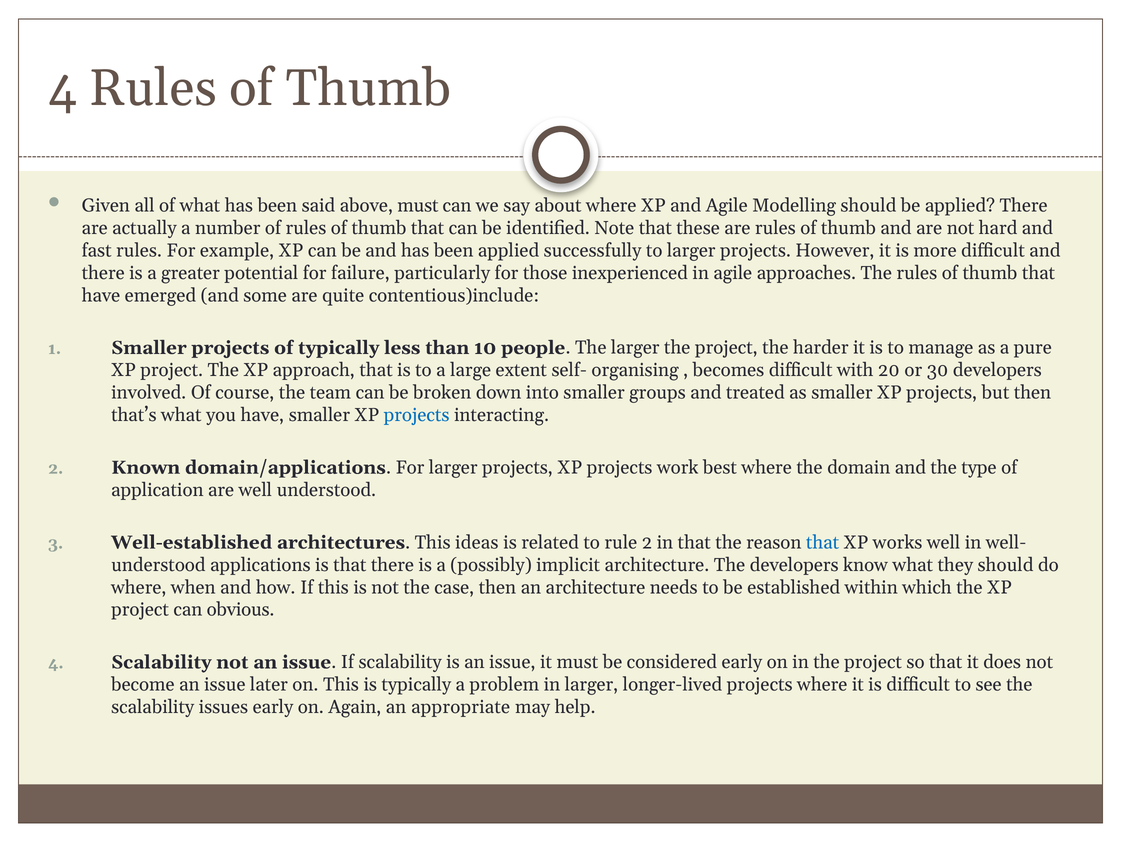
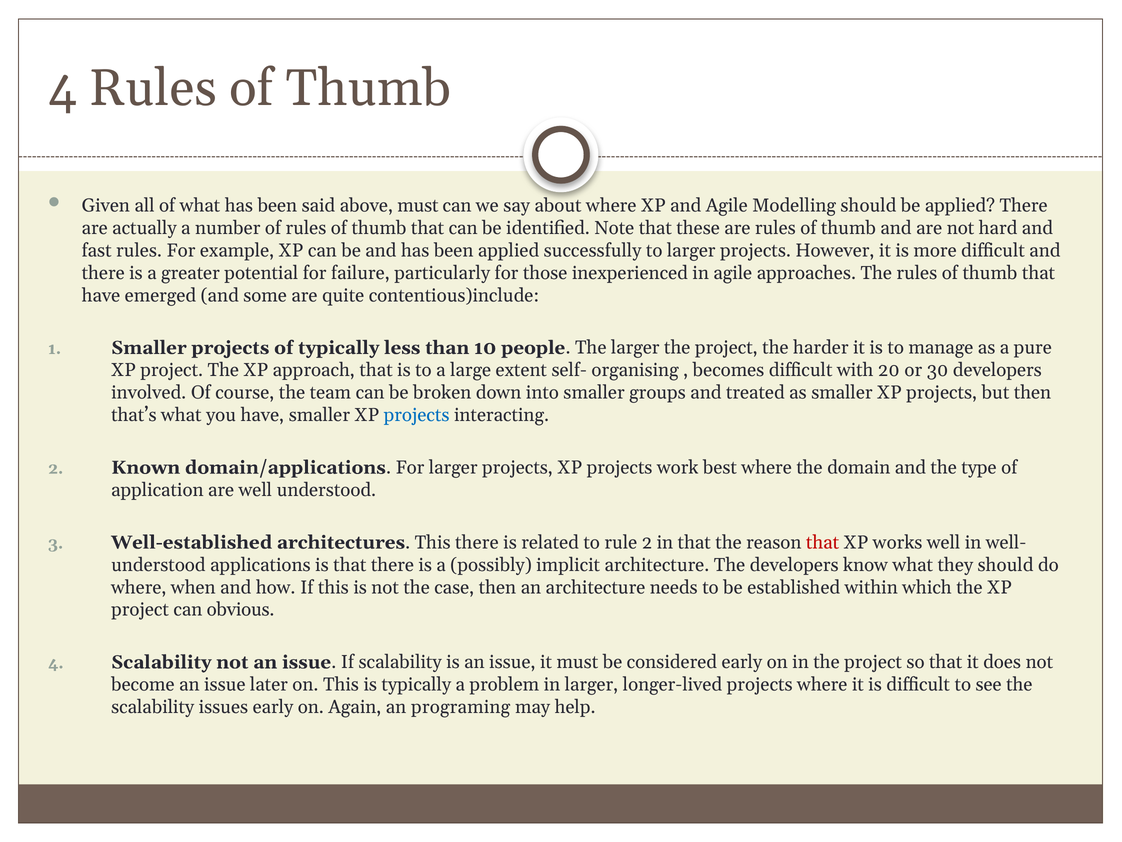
This ideas: ideas -> there (477, 542)
that colour: blue -> red (823, 542)
appropriate: appropriate -> programing (461, 707)
